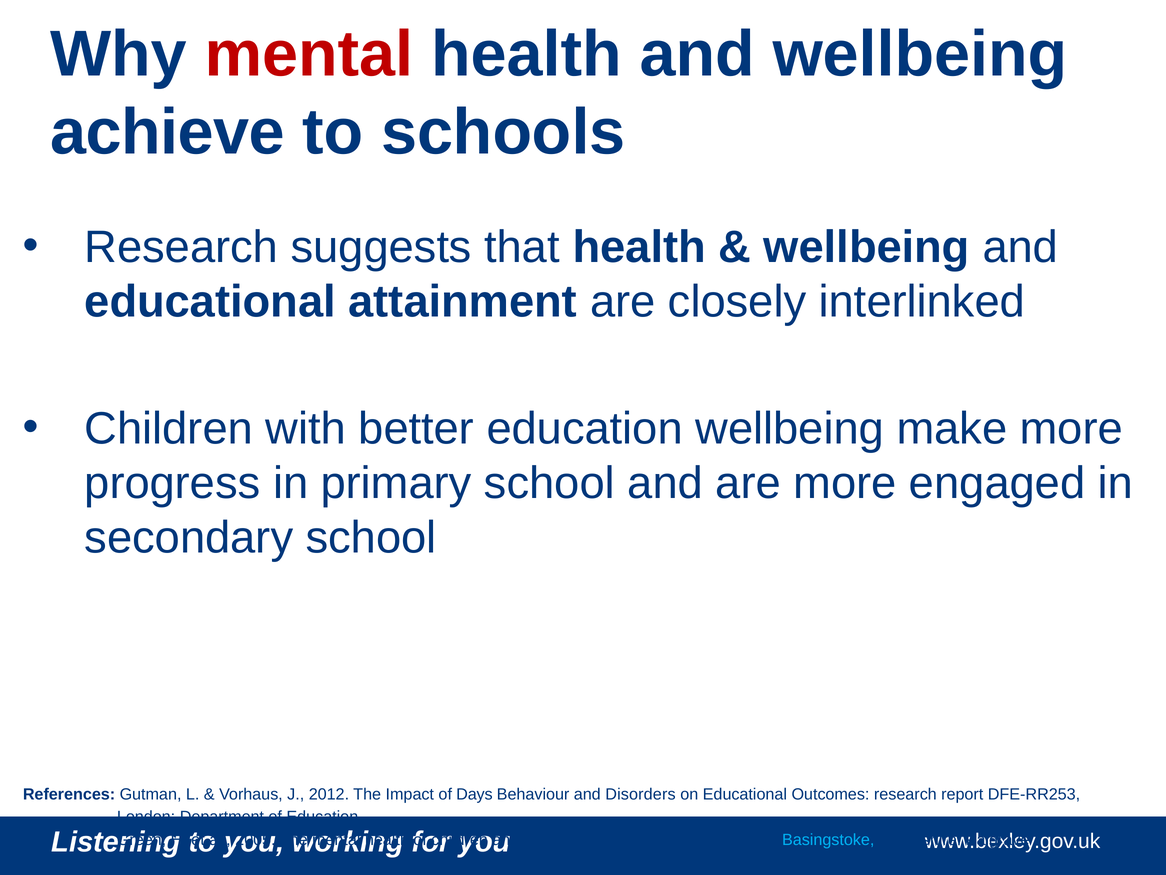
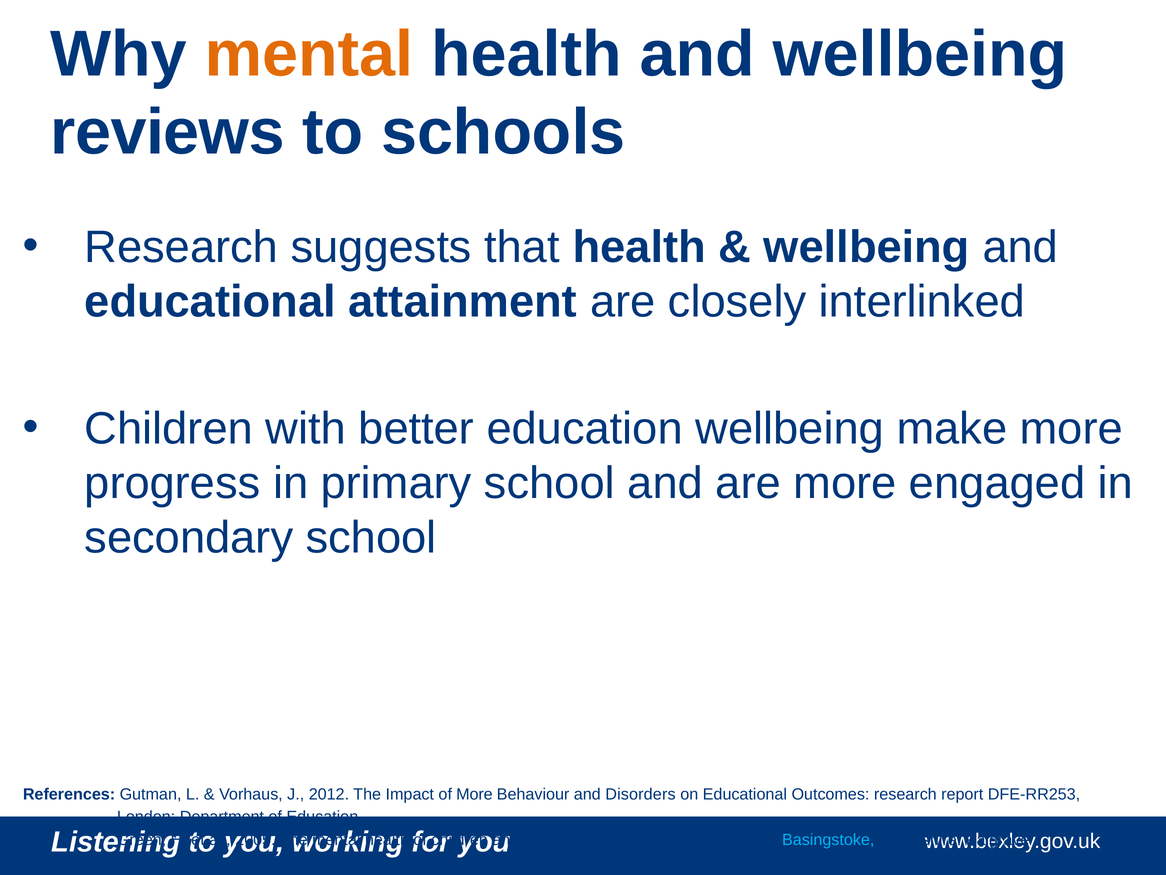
mental colour: red -> orange (309, 54)
achieve: achieve -> reviews (168, 132)
of Days: Days -> More (474, 794)
